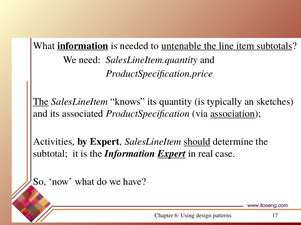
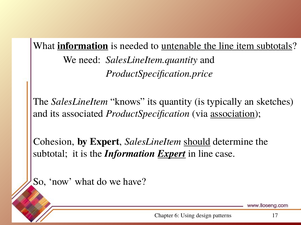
The underline: present -> none (41, 102)
Activities: Activities -> Cohesion (54, 142)
in real: real -> line (206, 154)
